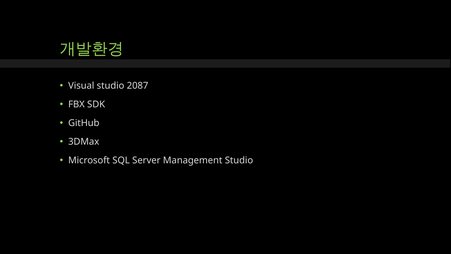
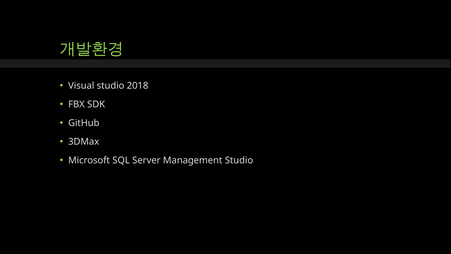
2087: 2087 -> 2018 (138, 86)
